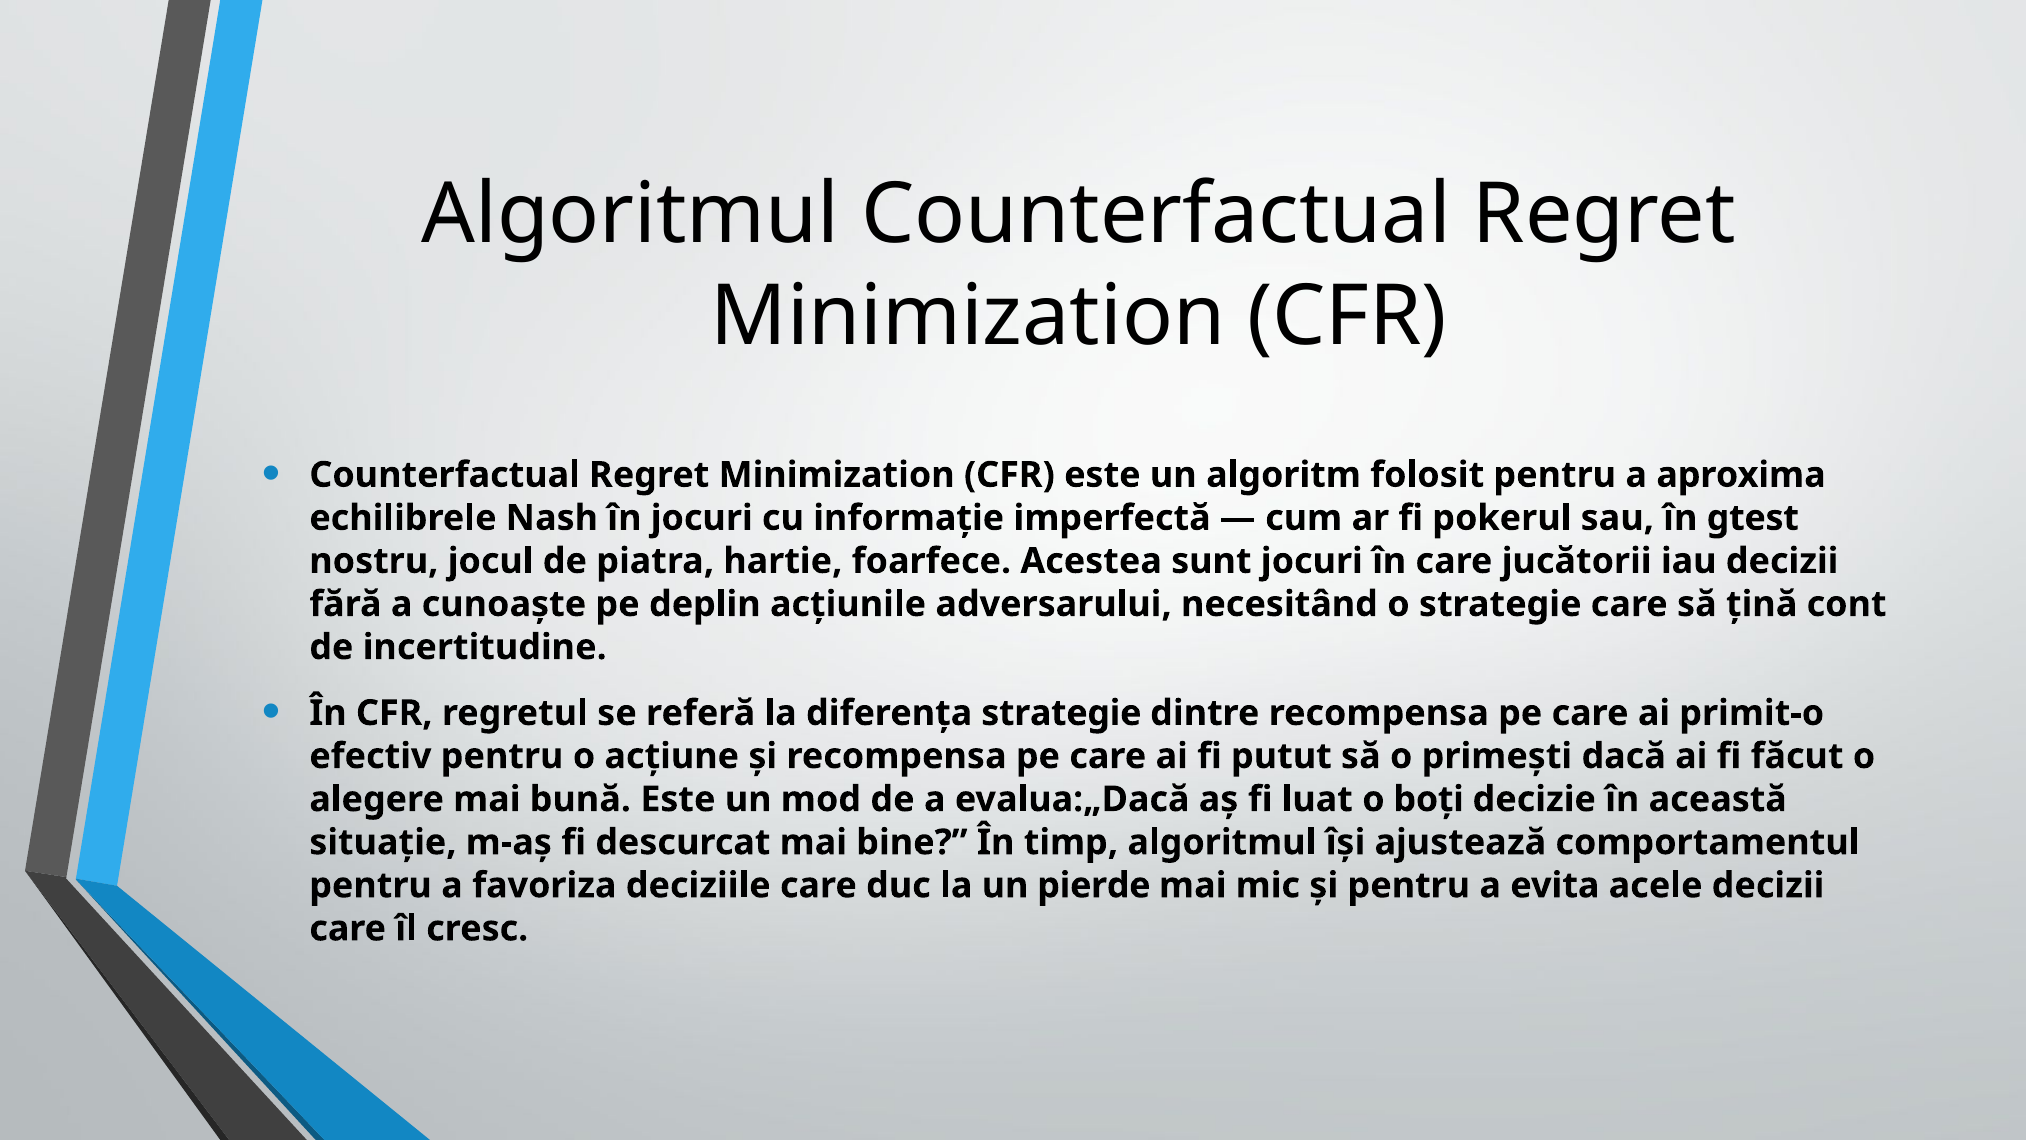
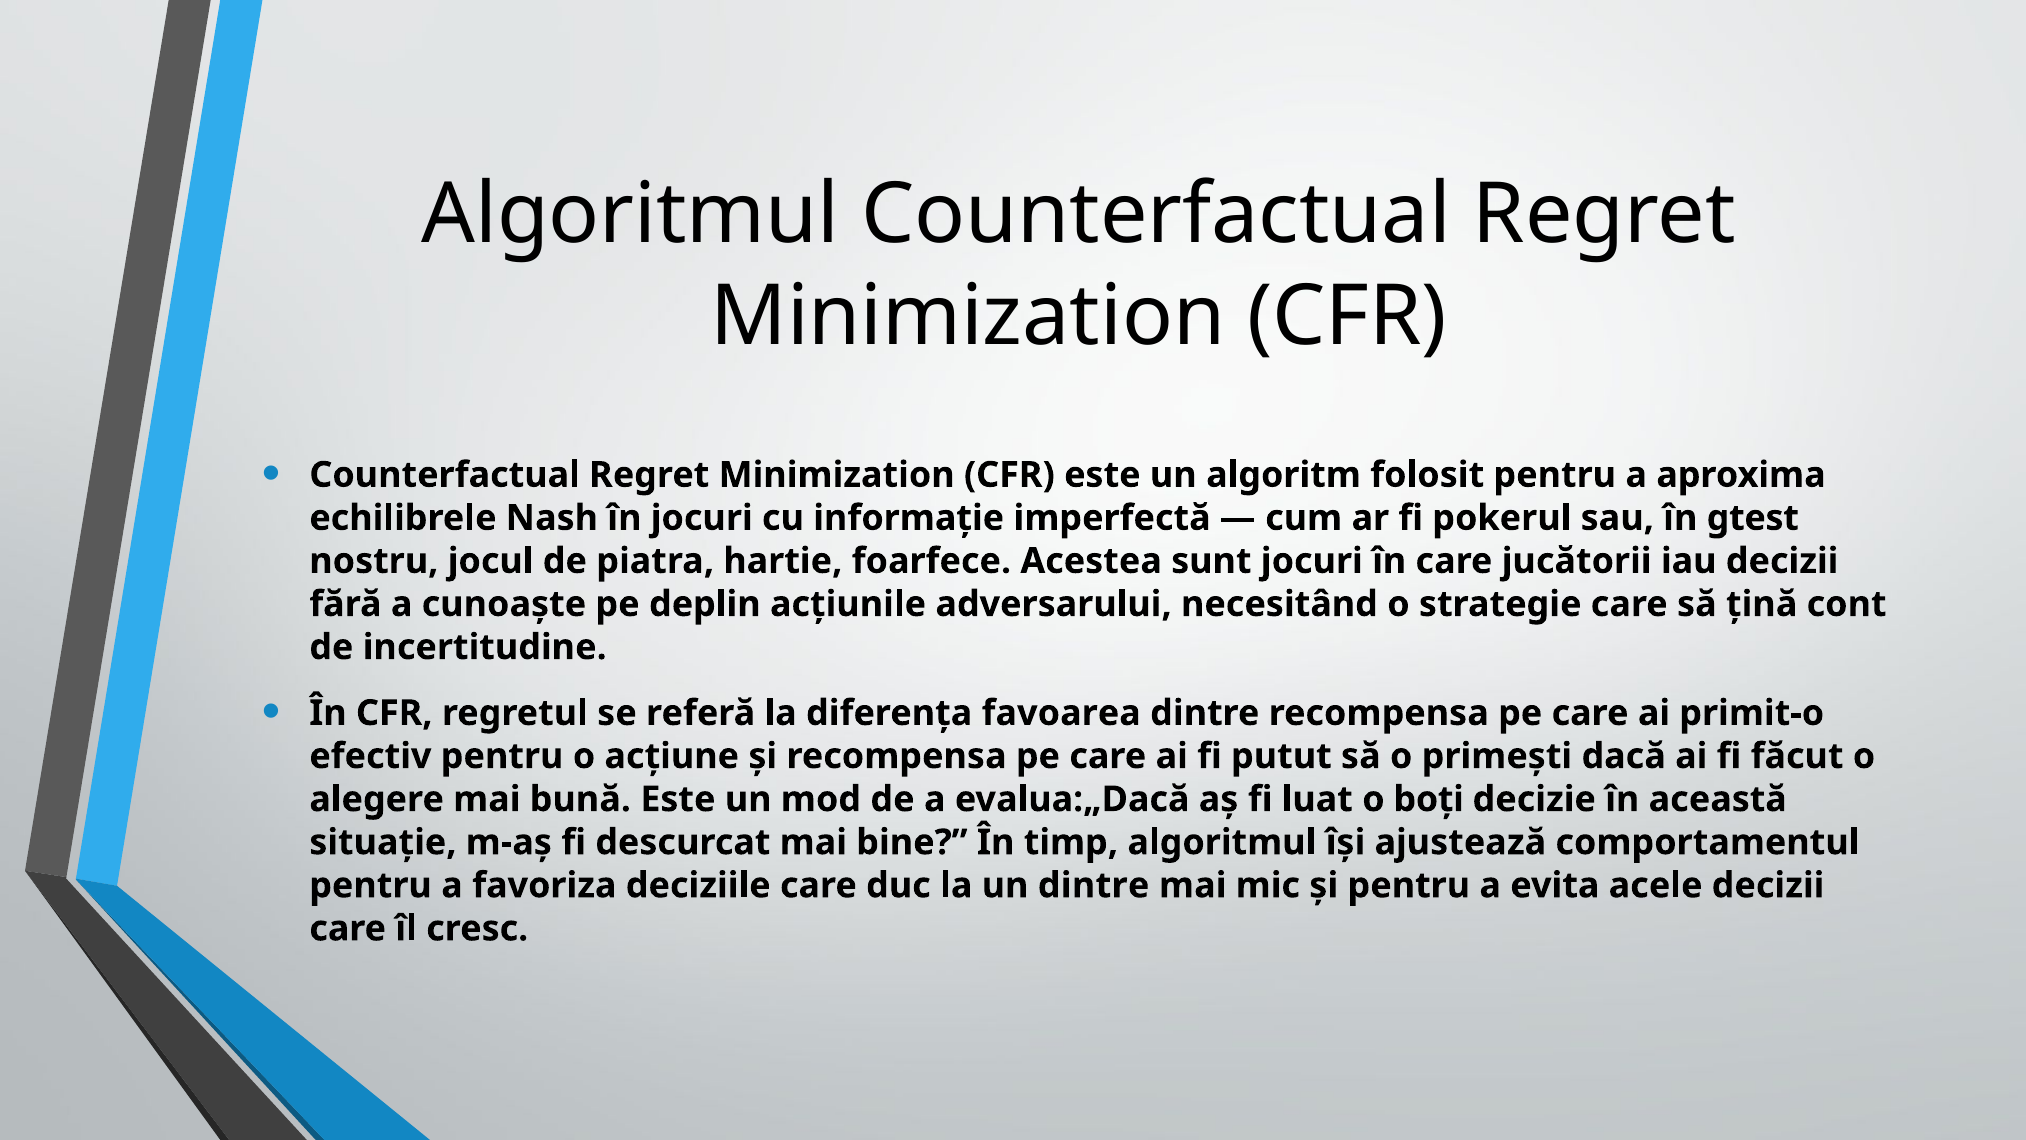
diferența strategie: strategie -> favoarea (1061, 713)
un pierde: pierde -> dintre (1094, 885)
